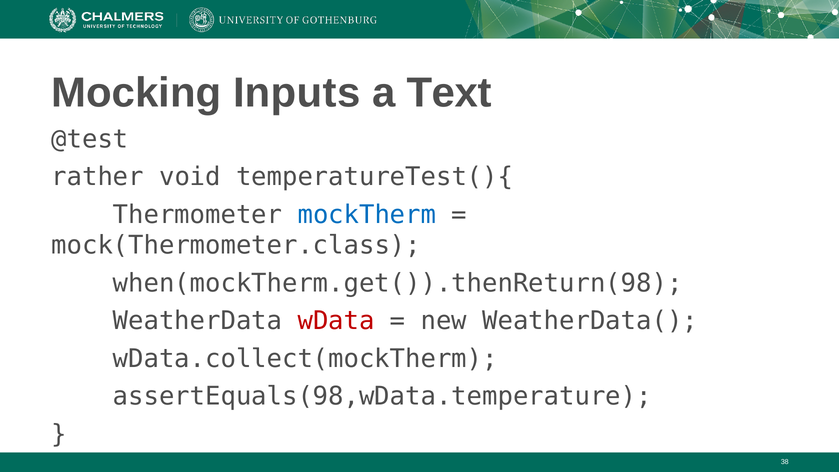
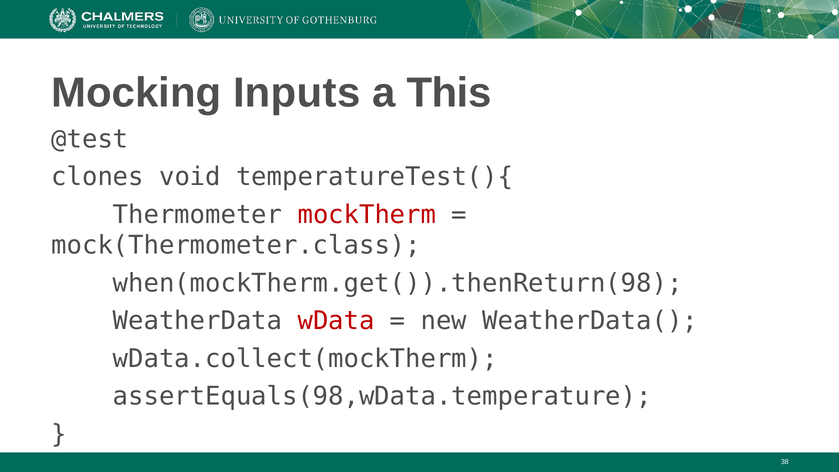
Text: Text -> This (449, 93)
rather: rather -> clones (98, 177)
mockTherm colour: blue -> red (367, 215)
